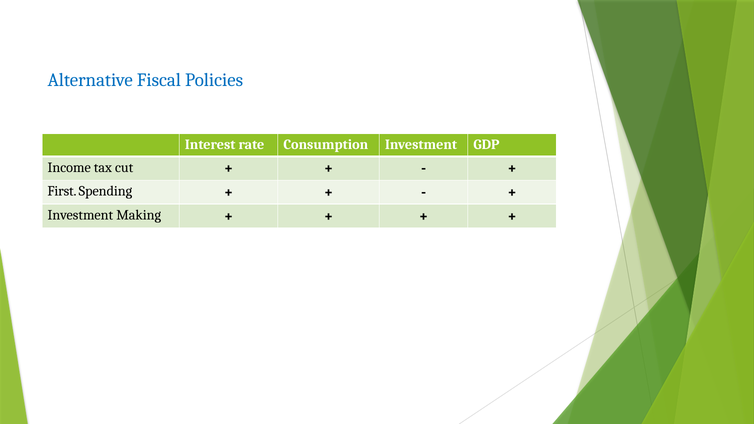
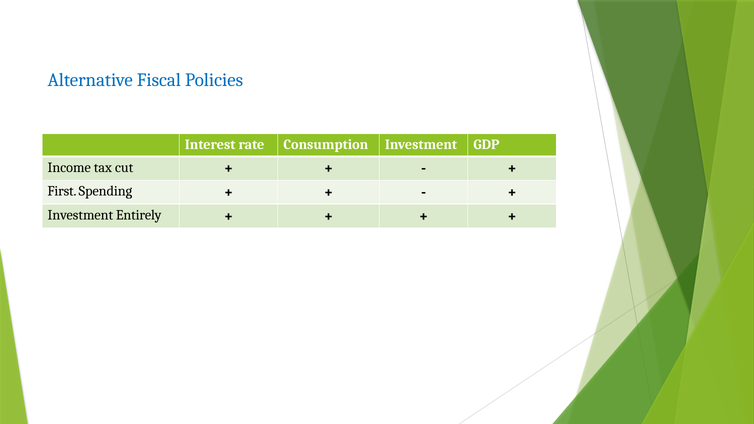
Making: Making -> Entirely (139, 215)
